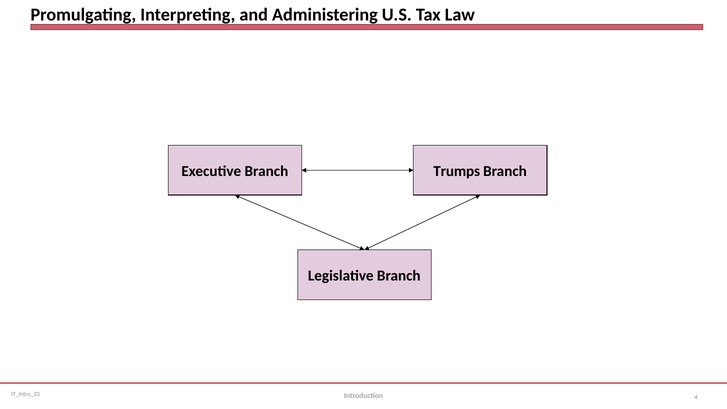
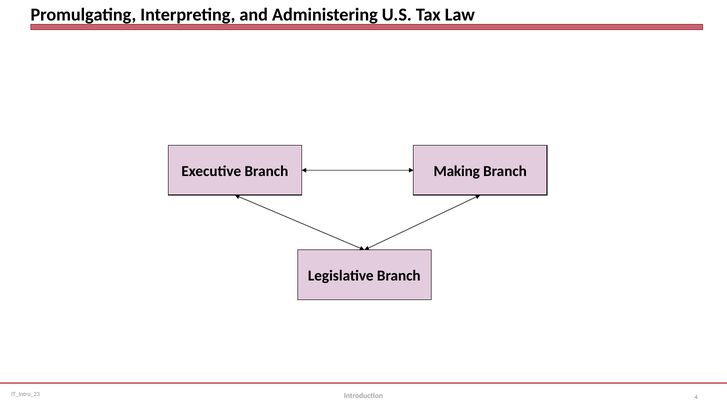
Trumps: Trumps -> Making (457, 171)
